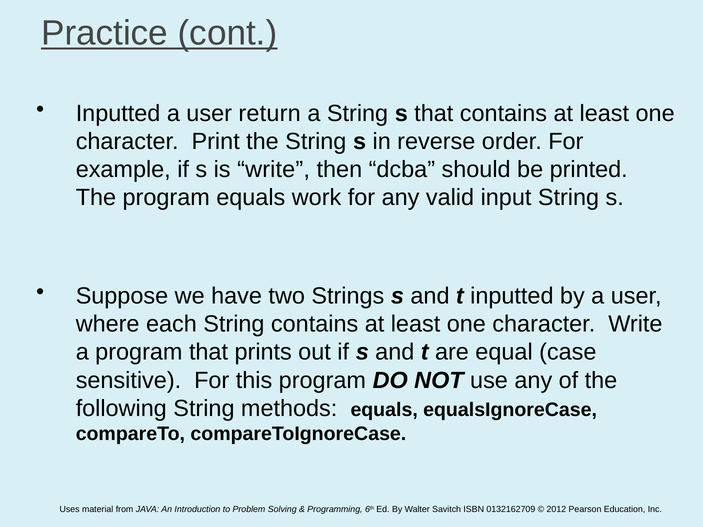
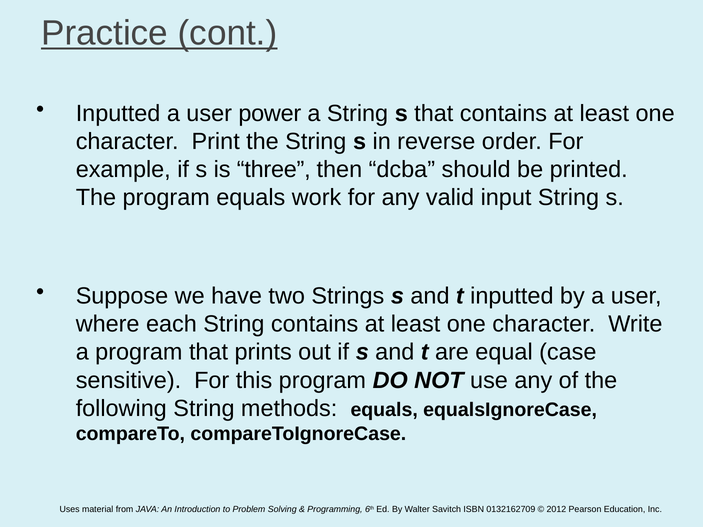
return: return -> power (270, 113)
is write: write -> three (274, 170)
